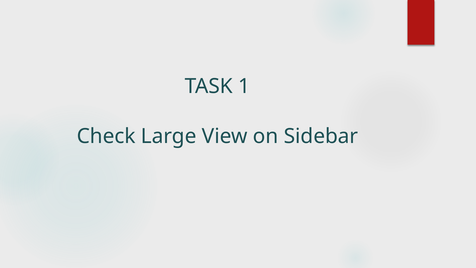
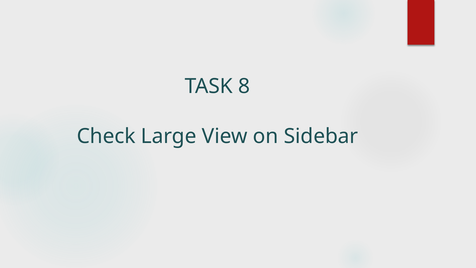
1: 1 -> 8 (244, 86)
